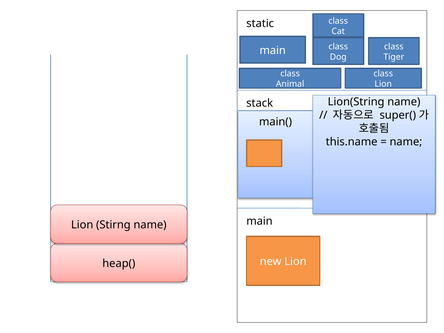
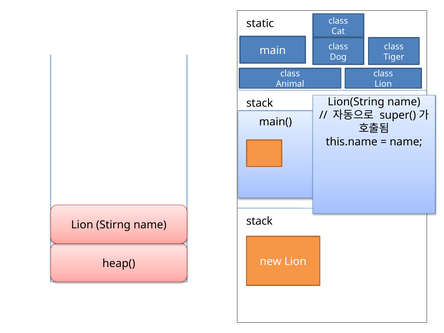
main: main -> stack (259, 221)
